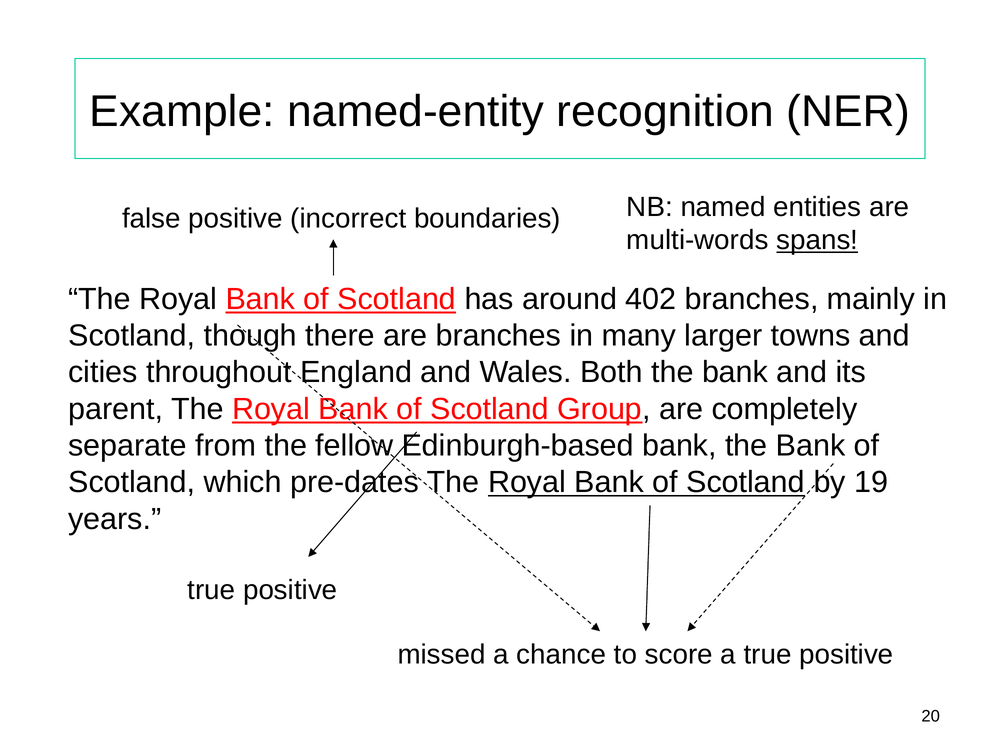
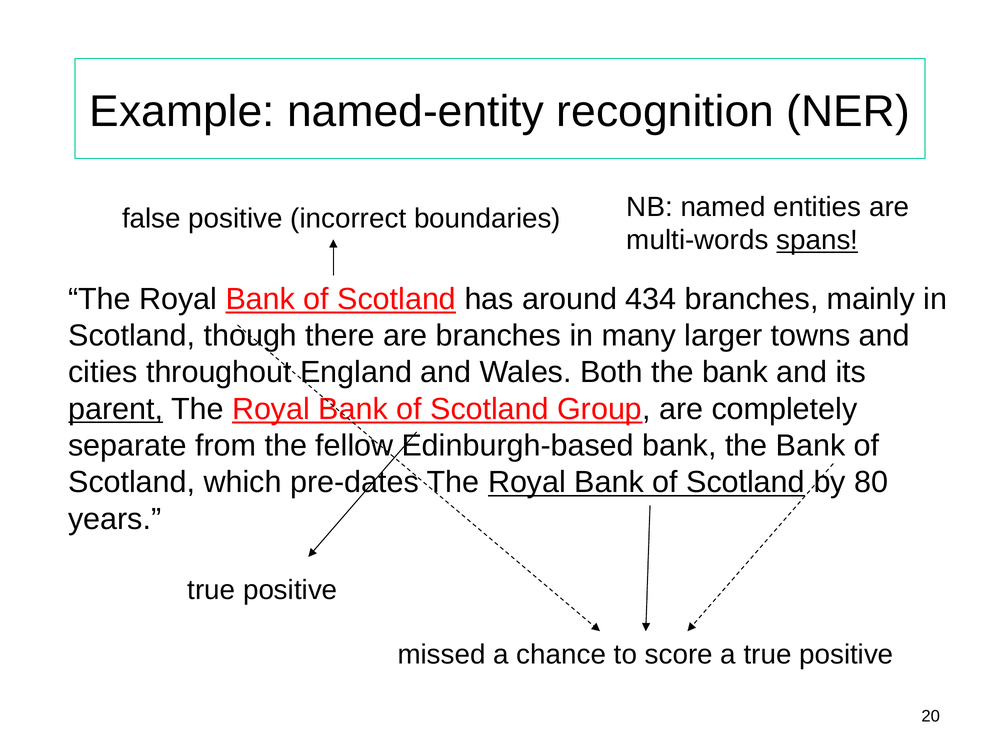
402: 402 -> 434 (651, 299)
parent underline: none -> present (116, 409)
19: 19 -> 80 (871, 482)
